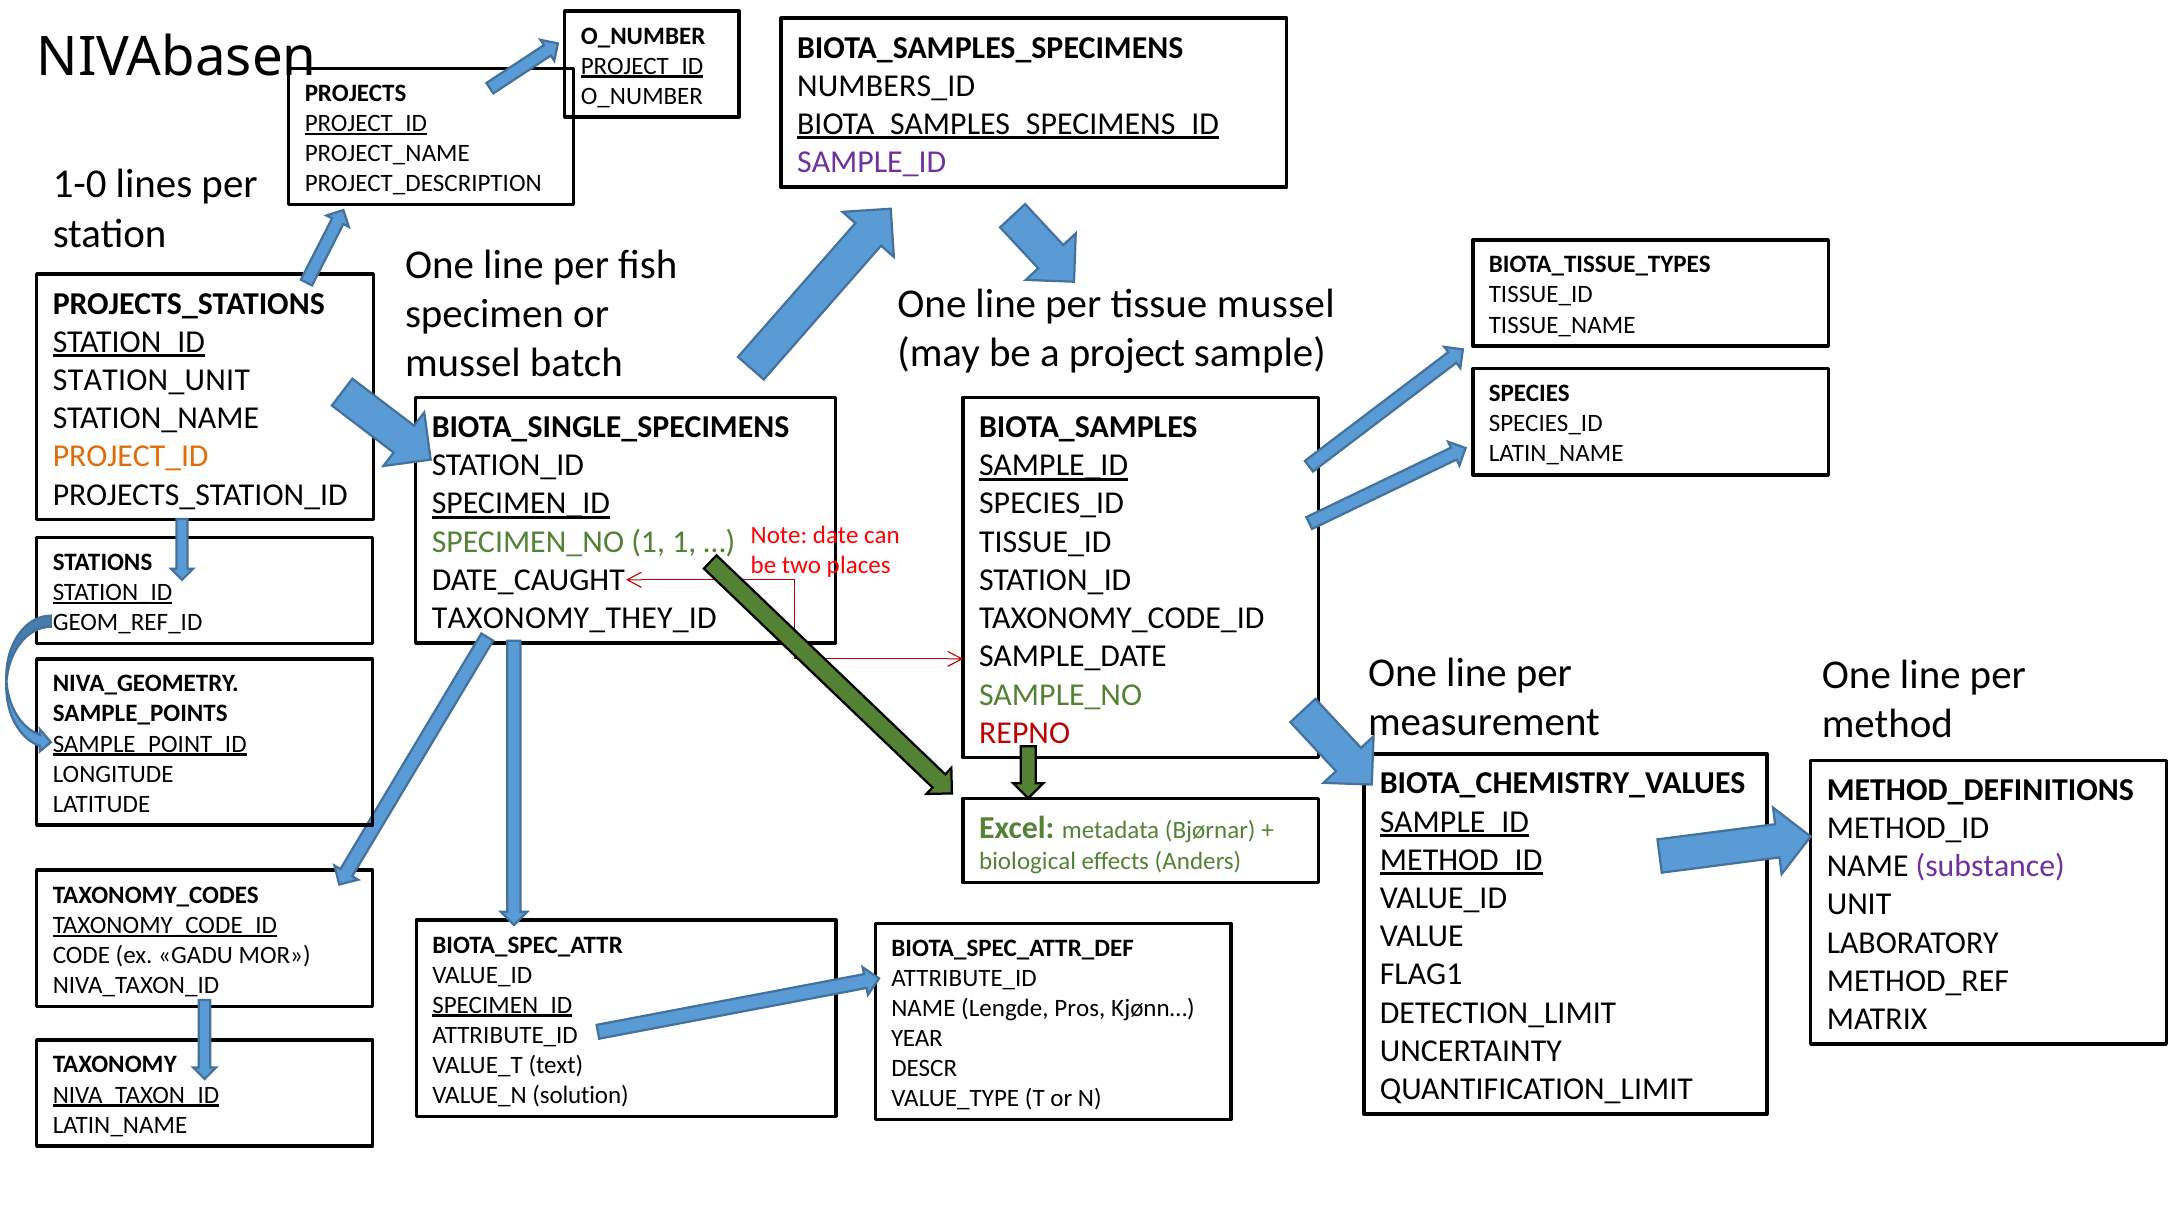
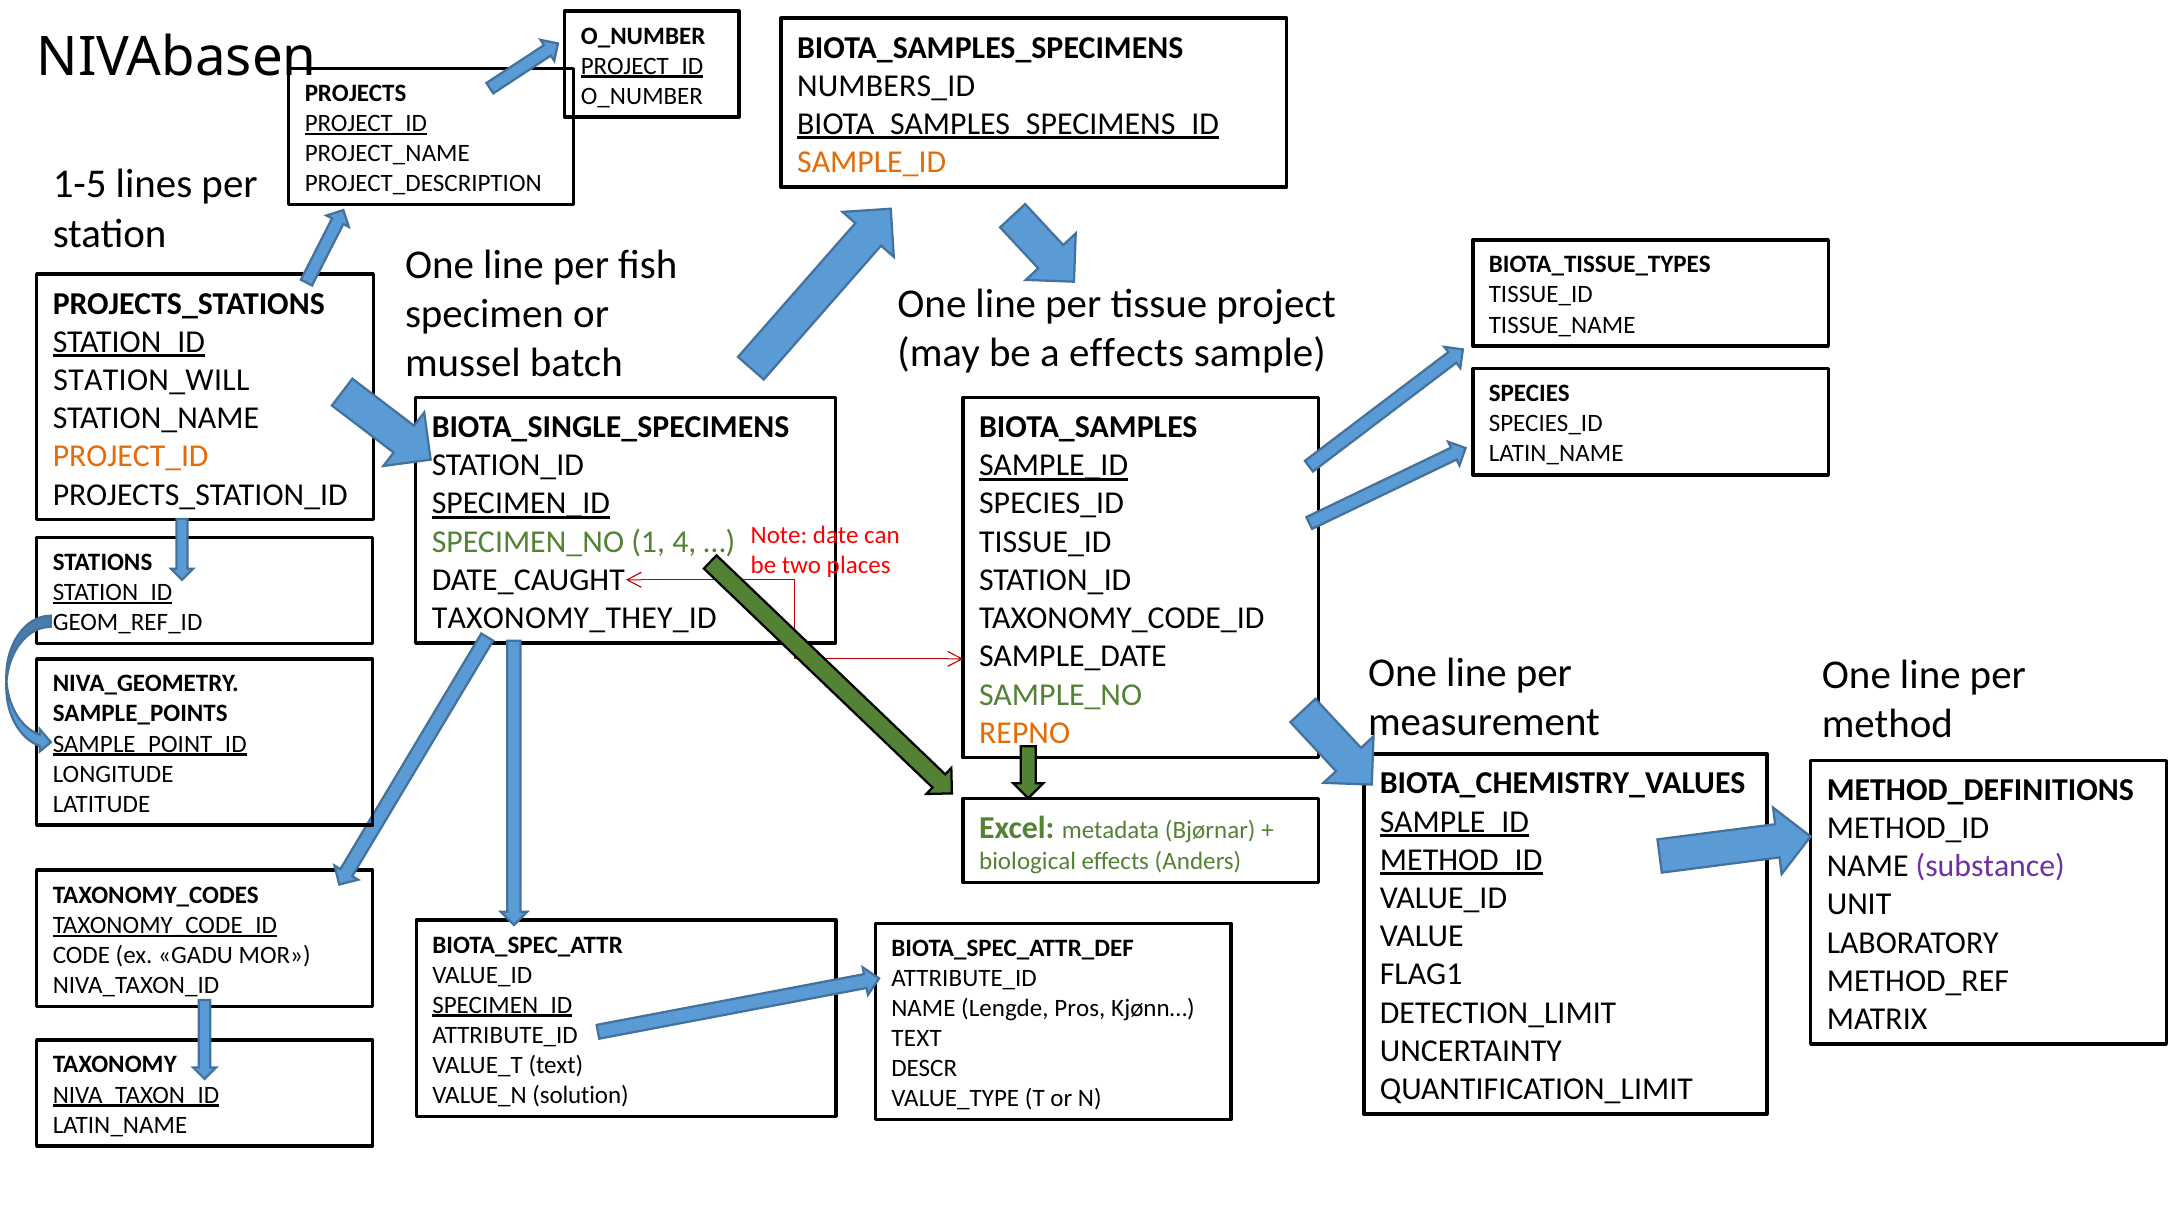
SAMPLE_ID colour: purple -> orange (872, 162)
1-0: 1-0 -> 1-5 (80, 184)
tissue mussel: mussel -> project (1276, 304)
a project: project -> effects (1127, 353)
STATION_UNIT: STATION_UNIT -> STATION_WILL (151, 380)
1 1: 1 -> 4 (684, 542)
REPNO colour: red -> orange (1025, 733)
YEAR: YEAR -> TEXT (917, 1038)
